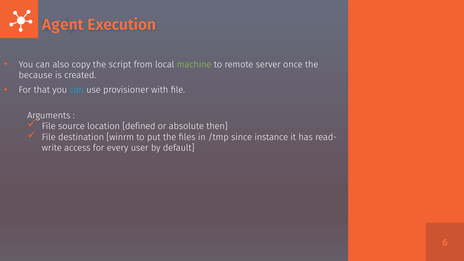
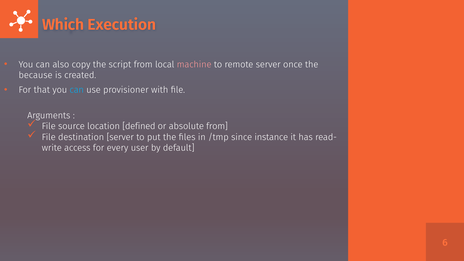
Agent: Agent -> Which (63, 25)
machine colour: light green -> pink (194, 64)
absolute then: then -> from (217, 126)
destination winrm: winrm -> server (120, 137)
